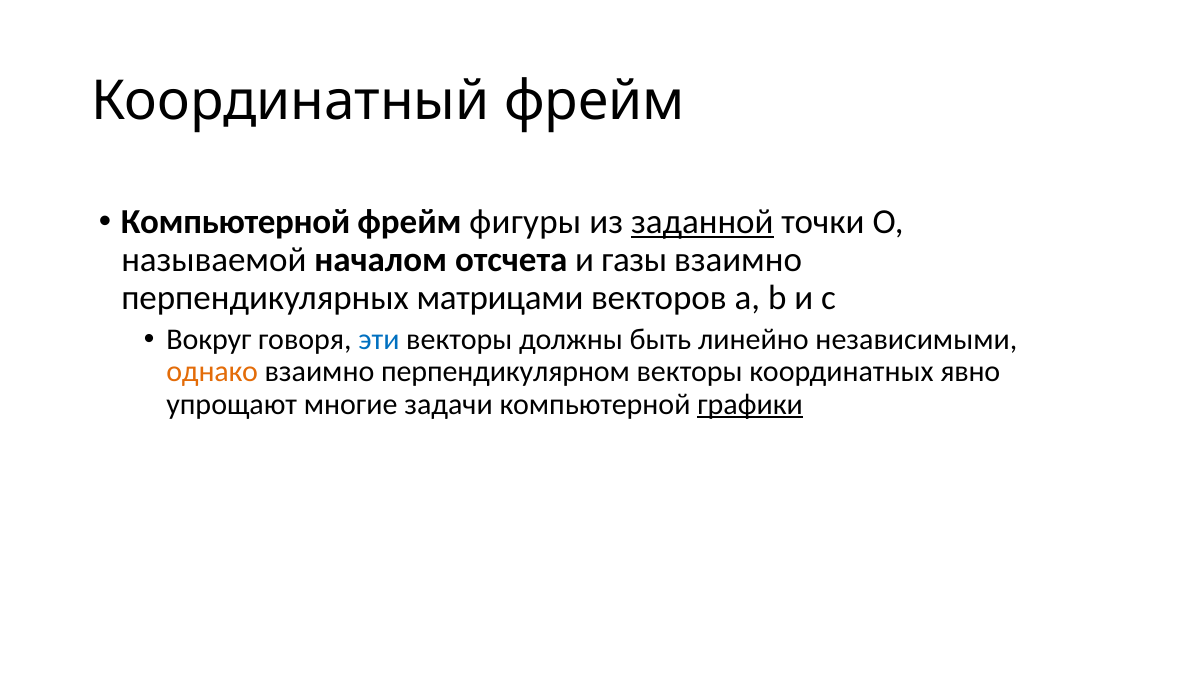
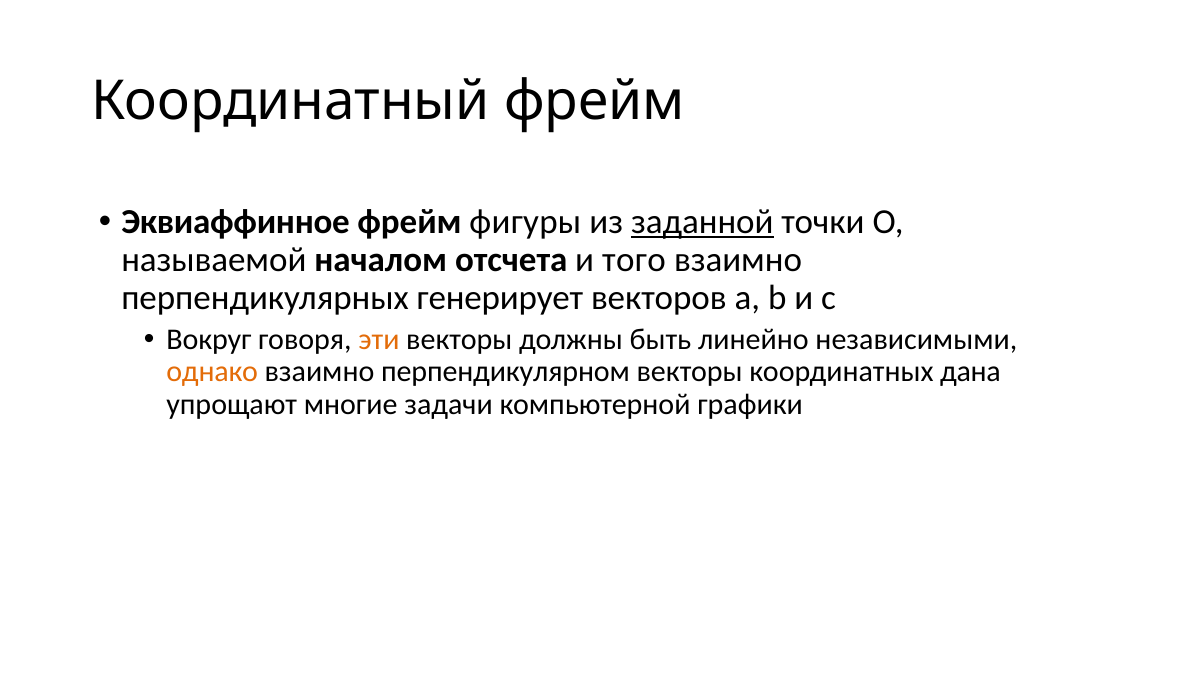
Компьютерной: Компьютерной -> Эквиаффинное (236, 222)
газы: газы -> того (634, 260)
матрицами: матрицами -> генерирует (500, 298)
эти colour: blue -> orange (379, 339)
явно: явно -> дана (970, 371)
графики underline: present -> none (750, 404)
